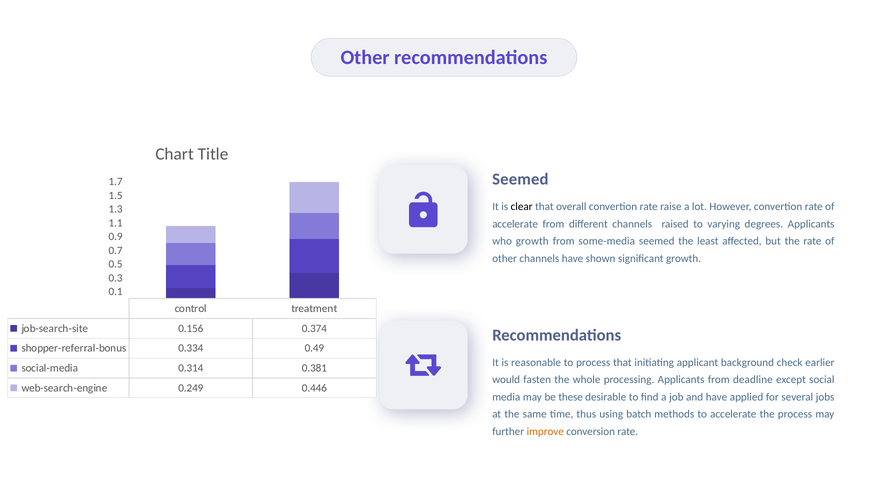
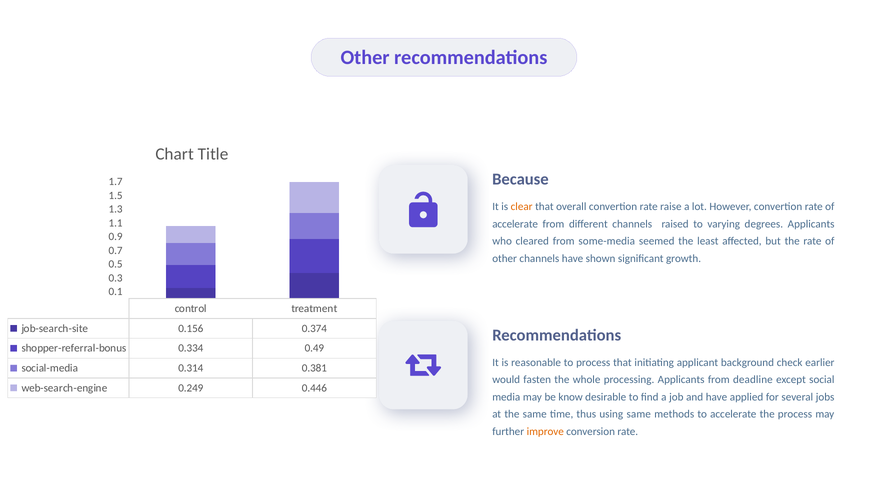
Seemed: Seemed -> Because (520, 180)
clear colour: black -> orange (522, 207)
who growth: growth -> cleared (532, 241)
these: these -> know (571, 397)
using batch: batch -> same (639, 415)
